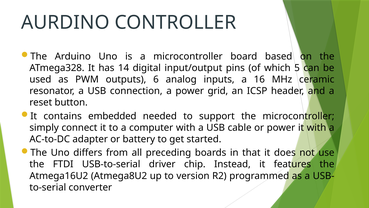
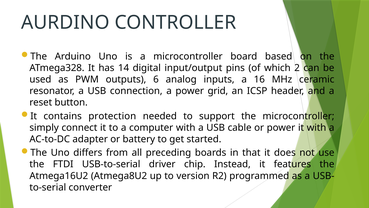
5: 5 -> 2 (297, 68)
embedded: embedded -> protection (112, 116)
